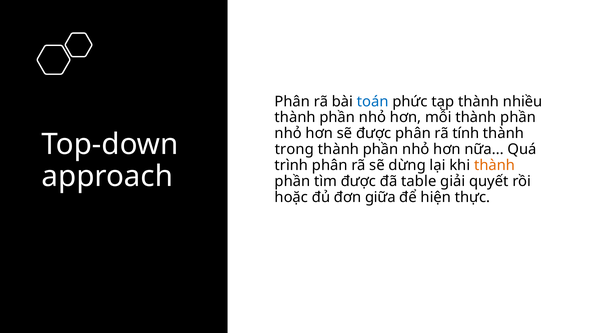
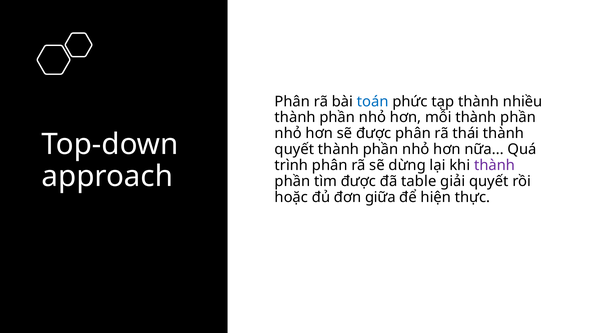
tính: tính -> thái (466, 133)
trong: trong -> quyết (294, 149)
thành colour: orange -> purple (495, 165)
